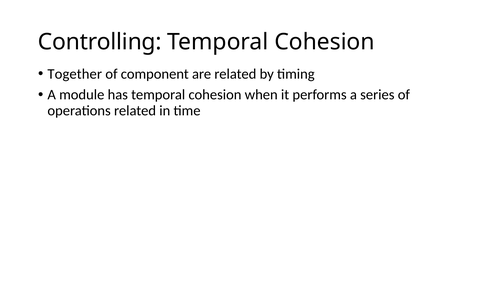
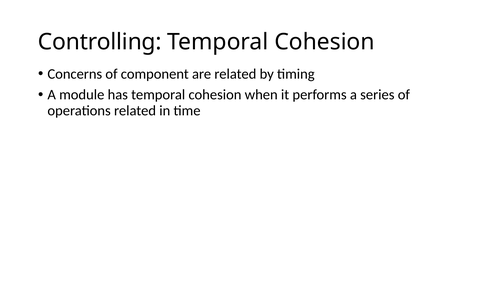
Together: Together -> Concerns (75, 74)
